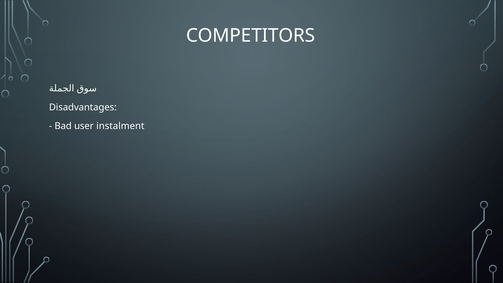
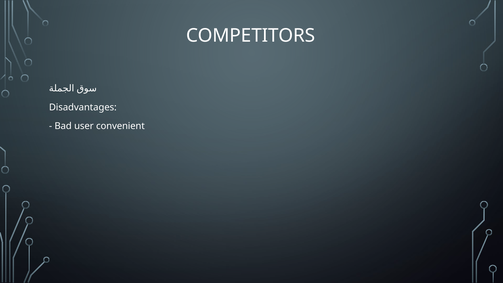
instalment: instalment -> convenient (120, 126)
